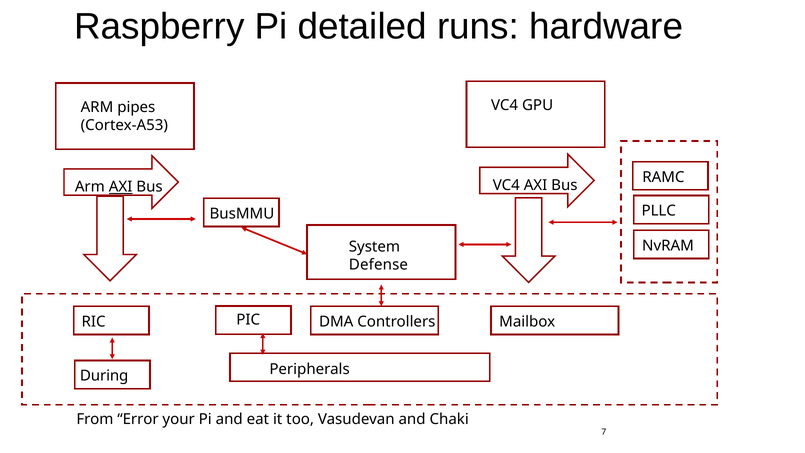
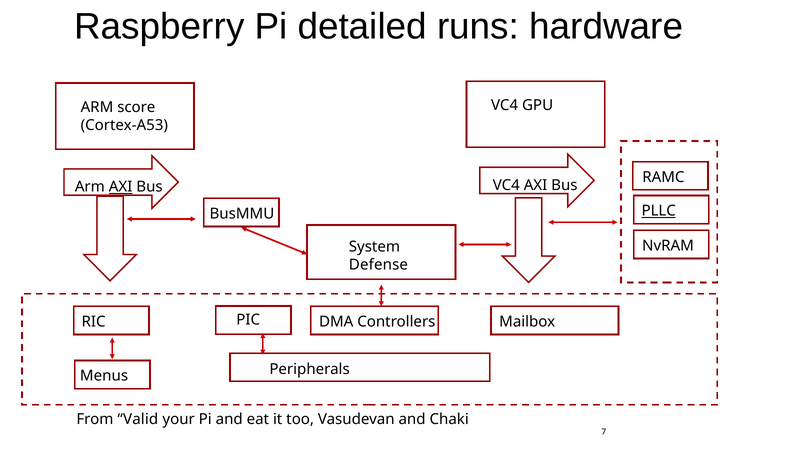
pipes: pipes -> score (136, 107)
PLLC underline: none -> present (659, 211)
During: During -> Menus (104, 376)
Error: Error -> Valid (138, 419)
